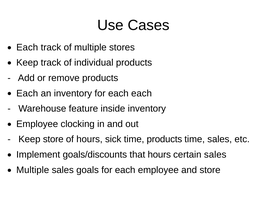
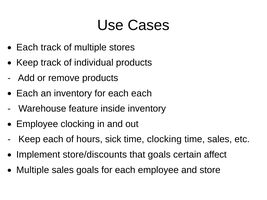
Keep store: store -> each (53, 139)
time products: products -> clocking (164, 139)
goals/discounts: goals/discounts -> store/discounts (95, 155)
that hours: hours -> goals (159, 155)
certain sales: sales -> affect (215, 155)
